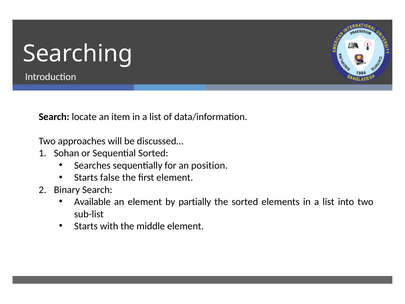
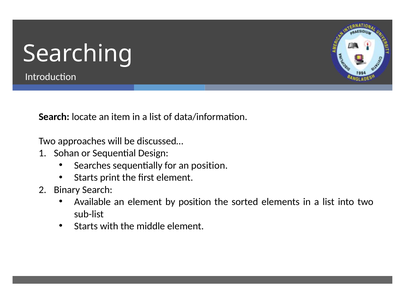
Sequential Sorted: Sorted -> Design (153, 153)
false: false -> print (110, 177)
by partially: partially -> position (195, 202)
